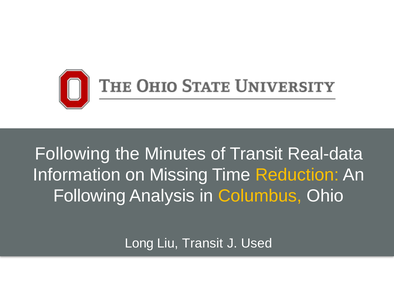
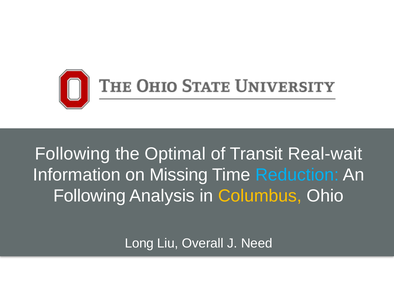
Minutes: Minutes -> Optimal (175, 153)
Real-data: Real-data -> Real-wait (325, 153)
Reduction colour: yellow -> light blue (297, 175)
Liu Transit: Transit -> Overall (203, 243)
Used: Used -> Need (257, 243)
